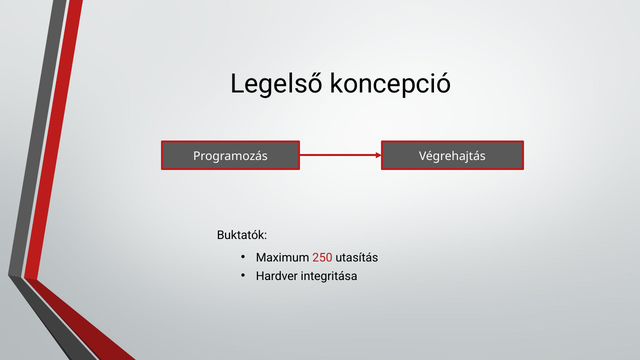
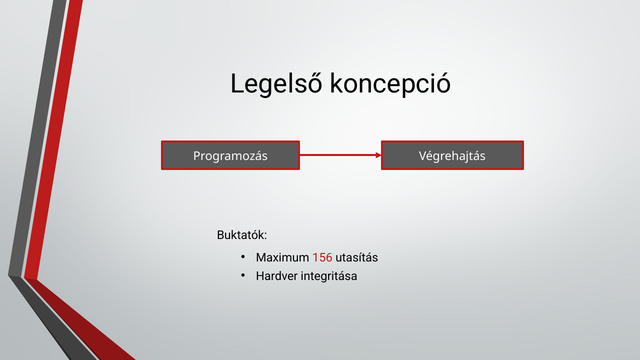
250: 250 -> 156 (322, 258)
